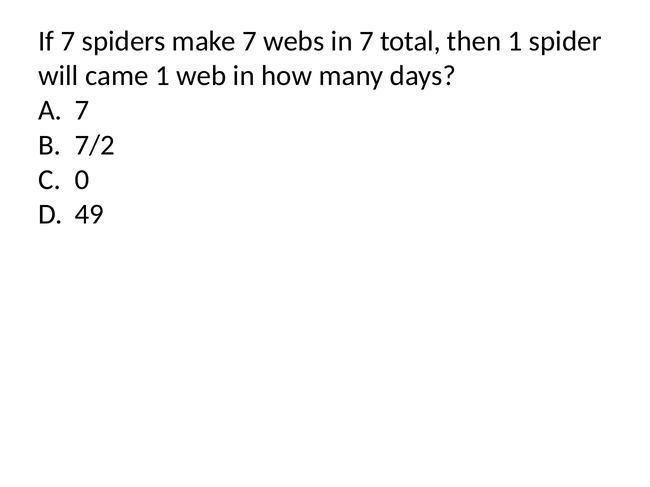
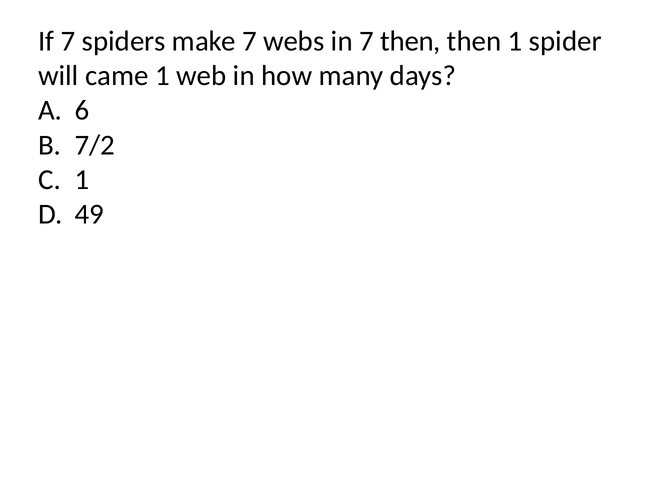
7 total: total -> then (410, 41)
7: 7 -> 6 (82, 110)
0: 0 -> 1 (82, 180)
